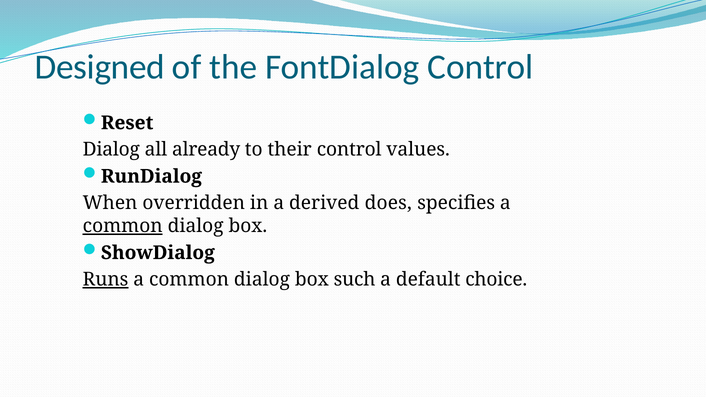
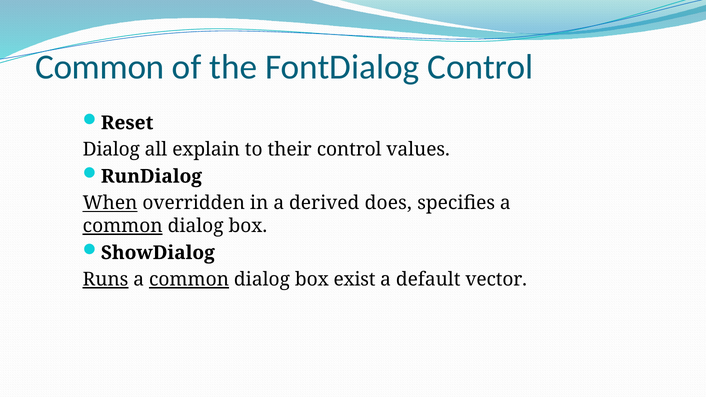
Designed: Designed -> Common (100, 67)
already: already -> explain (206, 150)
When underline: none -> present (110, 203)
common underline: none -> present (189, 280)
such: such -> exist (355, 280)
choice: choice -> vector (496, 280)
